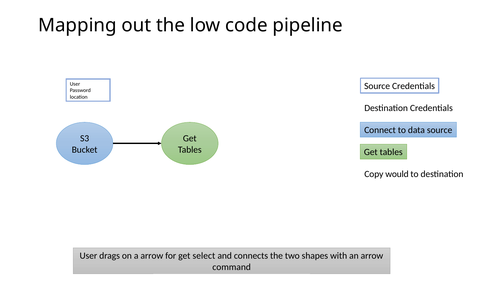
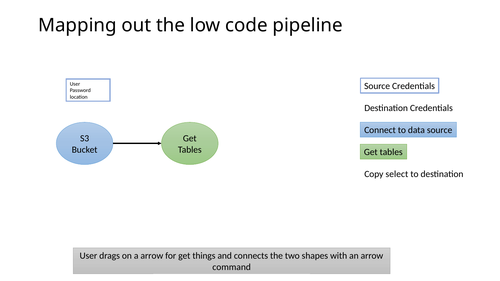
would: would -> select (397, 174)
select: select -> things (204, 256)
